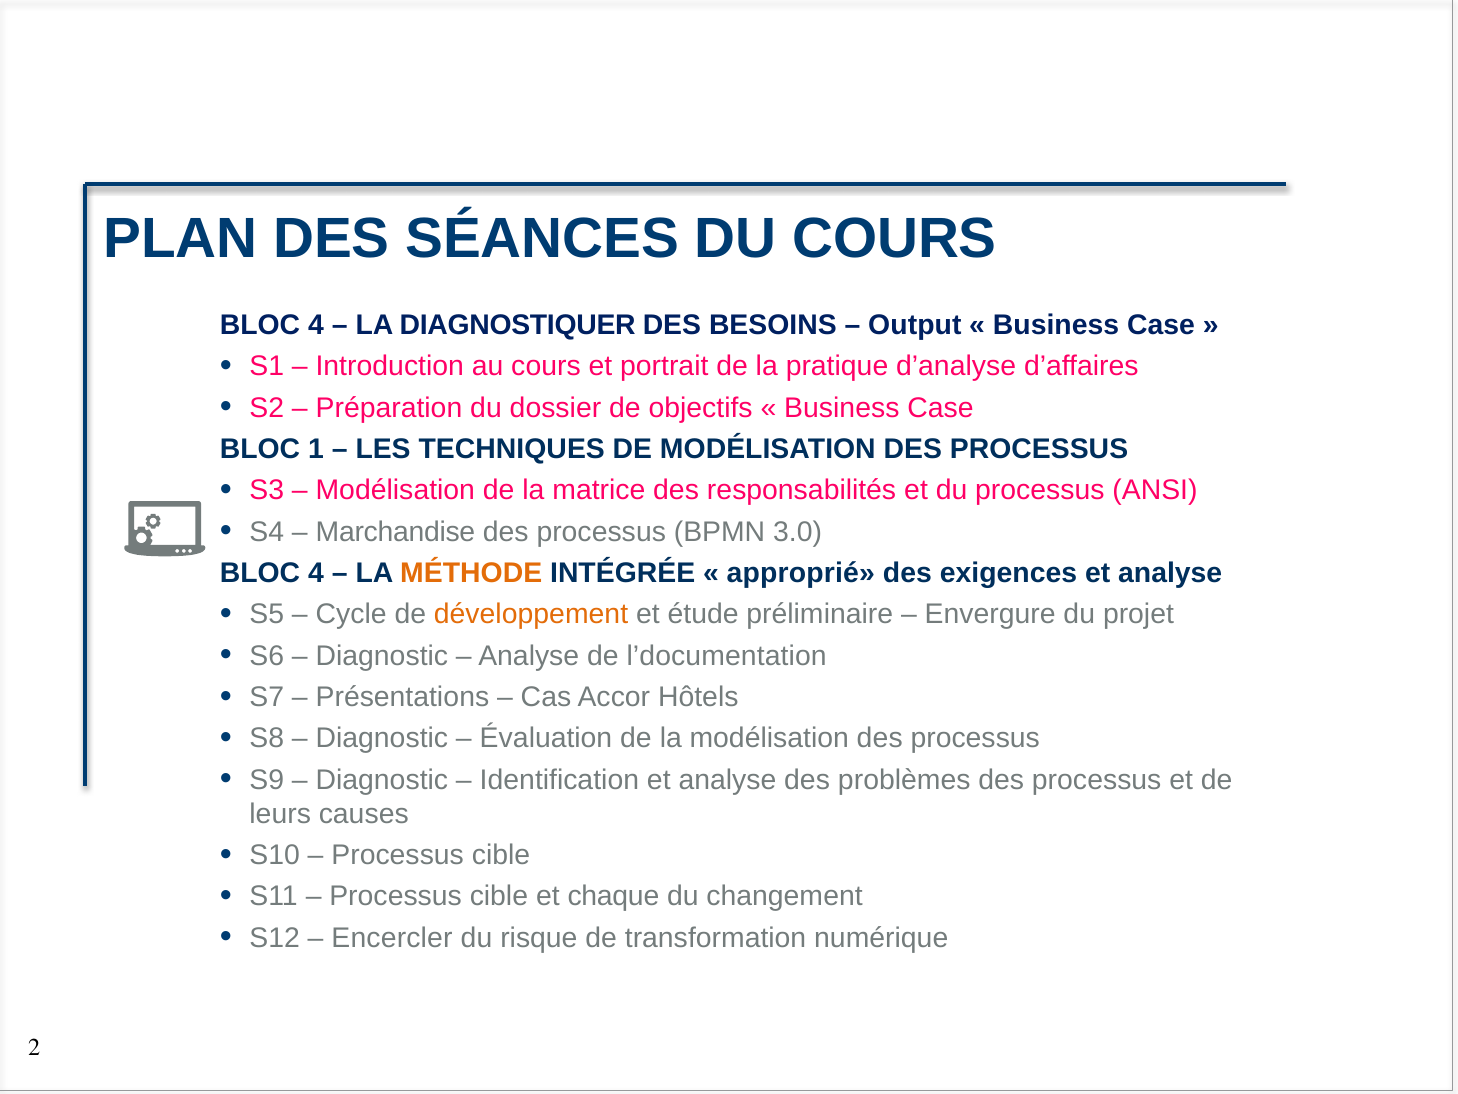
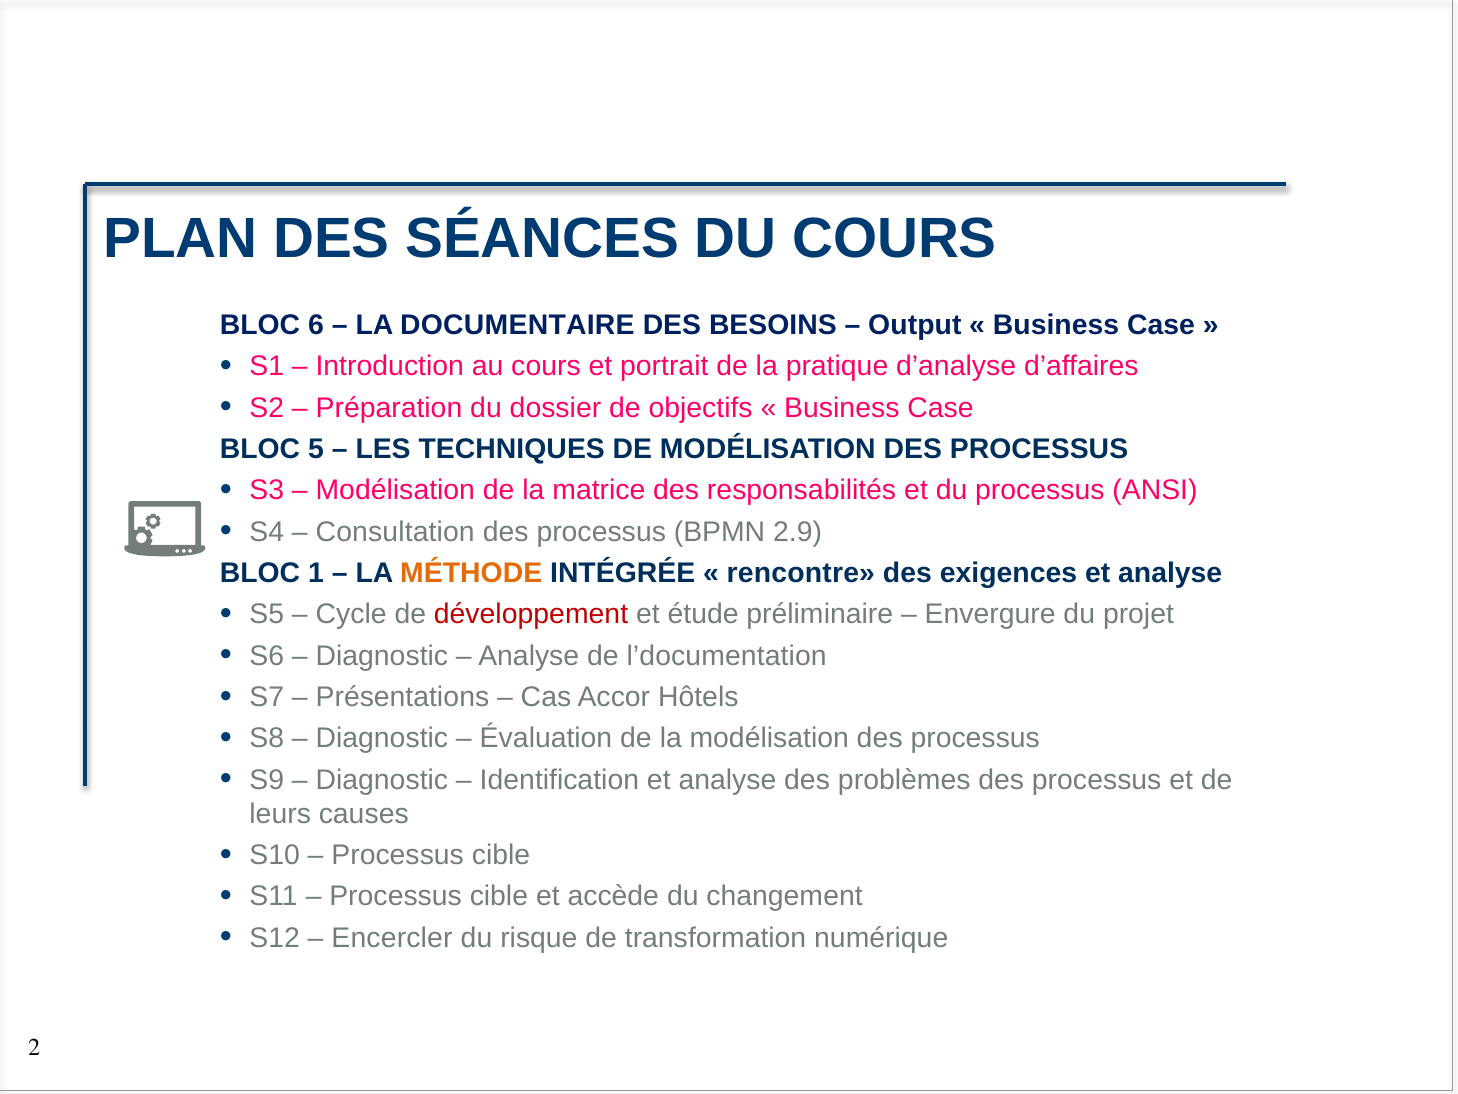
4: 4 -> 6 (316, 325)
DIAGNOSTIQUER: DIAGNOSTIQUER -> DOCUMENTAIRE (517, 325)
1: 1 -> 5 (316, 449)
Marchandise: Marchandise -> Consultation (395, 531)
3.0: 3.0 -> 2.9 (798, 531)
4: 4 -> 1 (316, 573)
approprié: approprié -> rencontre (801, 573)
développement colour: orange -> red (531, 614)
chaque: chaque -> accède (613, 896)
